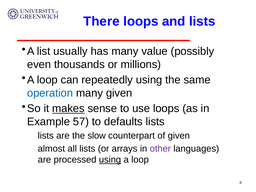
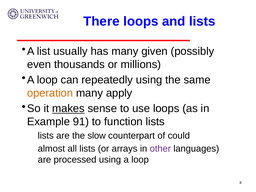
value: value -> given (155, 51)
operation colour: blue -> orange (50, 93)
many given: given -> apply (119, 93)
57: 57 -> 91 (81, 122)
defaults: defaults -> function (123, 122)
of given: given -> could (179, 136)
using underline: present -> none (110, 160)
